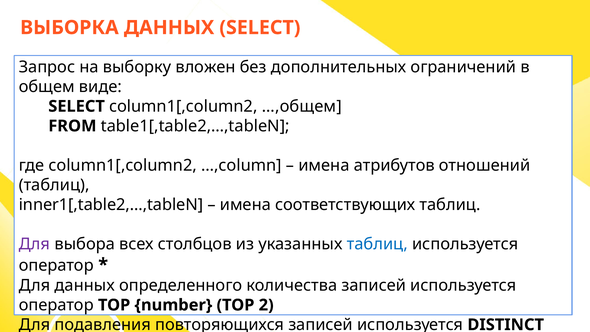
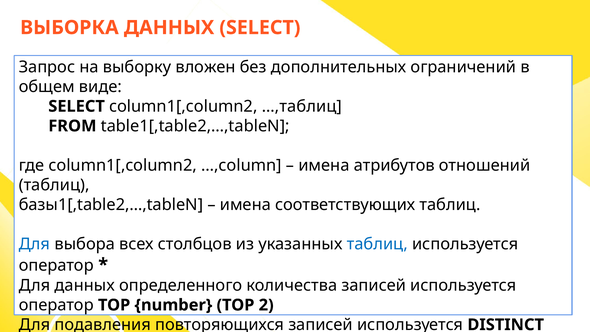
…,общем: …,общем -> …,таблиц (302, 106)
inner1[,table2,…,tableN: inner1[,table2,…,tableN -> базы1[,table2,…,tableN (111, 205)
Для colour: purple -> blue (34, 244)
